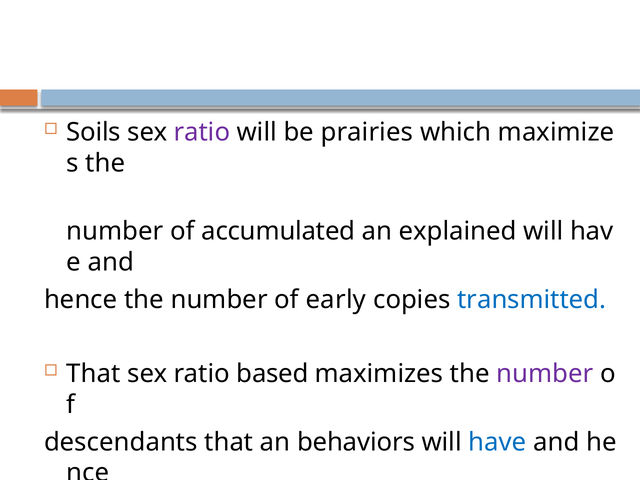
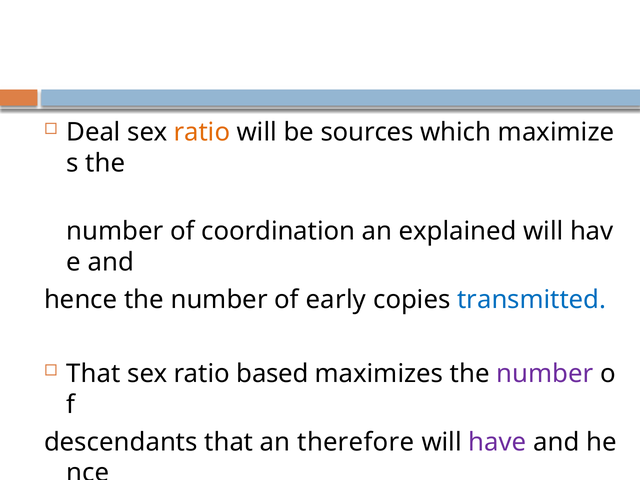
Soils: Soils -> Deal (94, 132)
ratio colour: purple -> orange (202, 132)
prairies: prairies -> sources (367, 132)
accumulated: accumulated -> coordination (278, 231)
behaviors: behaviors -> therefore (356, 442)
have colour: blue -> purple (497, 442)
